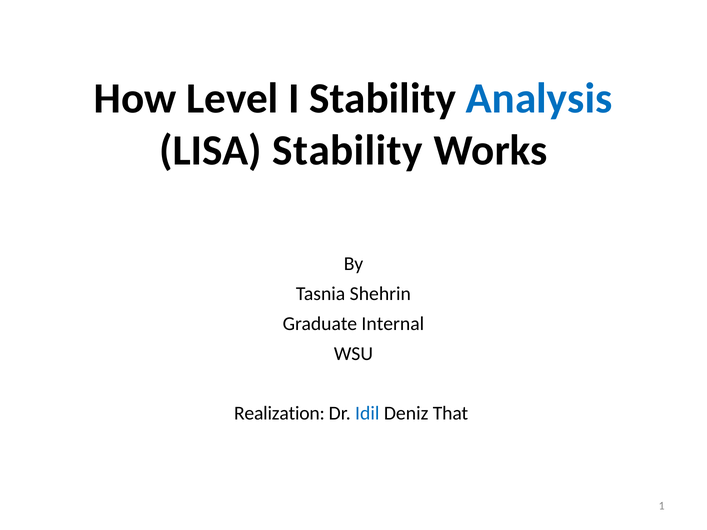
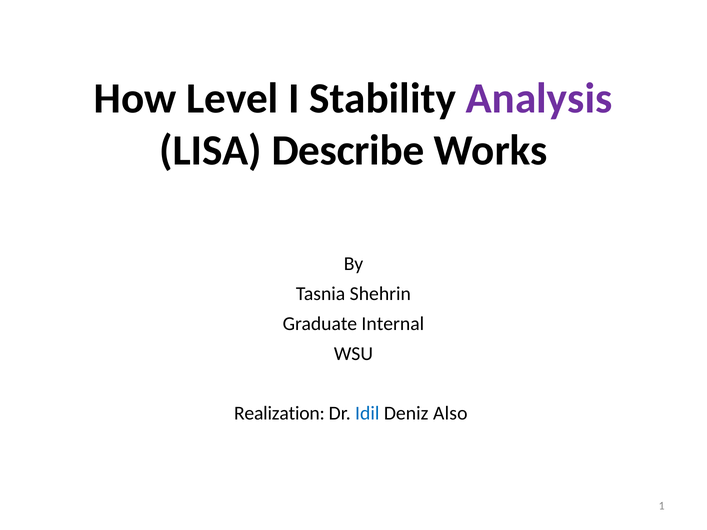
Analysis colour: blue -> purple (539, 99)
LISA Stability: Stability -> Describe (348, 151)
That: That -> Also (450, 413)
